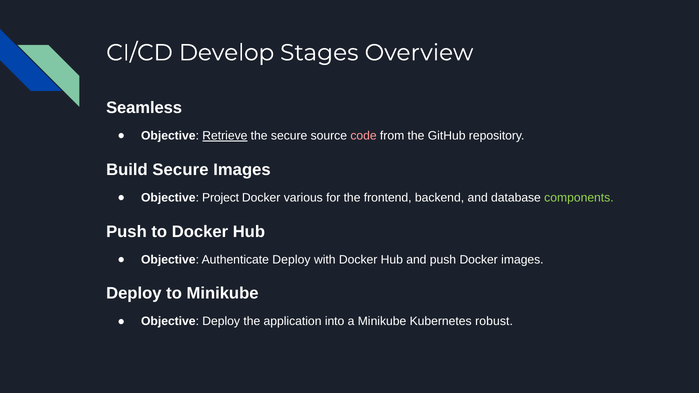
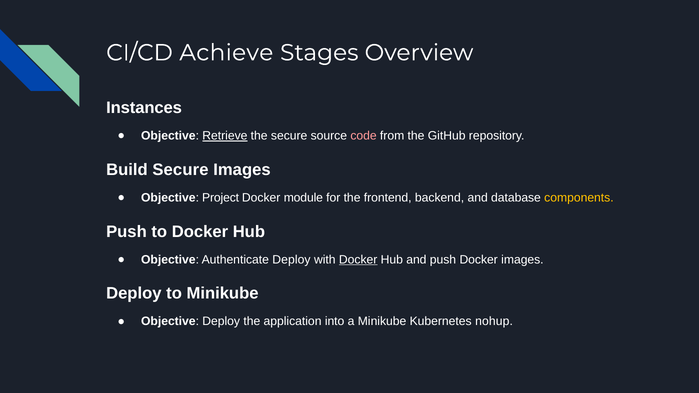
Develop: Develop -> Achieve (226, 53)
Seamless: Seamless -> Instances (144, 108)
various: various -> module (303, 198)
components colour: light green -> yellow (579, 198)
Docker underline: none -> present (358, 260)
robust: robust -> nohup (494, 322)
